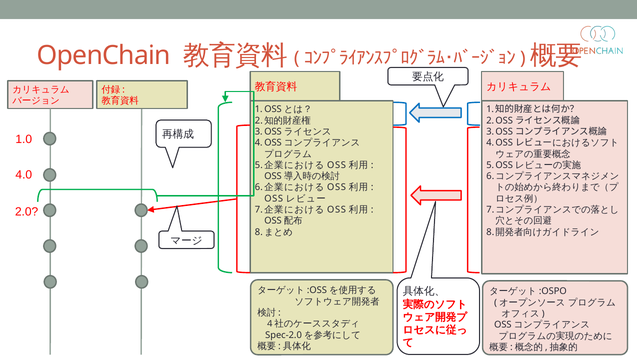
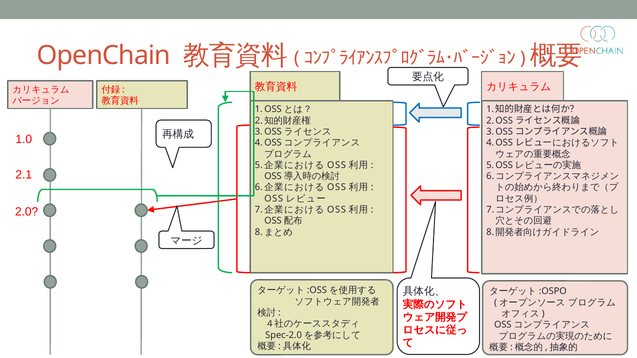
4.0: 4.0 -> 2.1 (24, 175)
